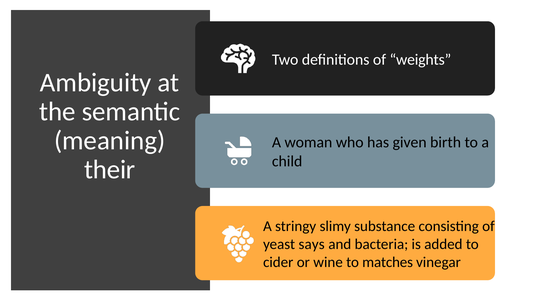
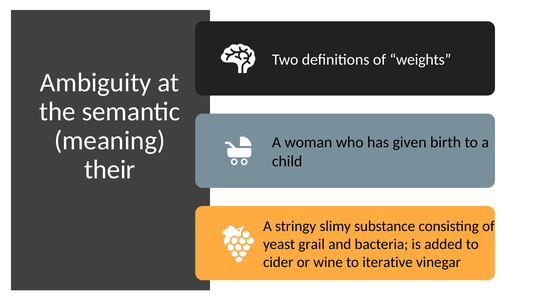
says: says -> grail (312, 244)
matches: matches -> iterative (388, 262)
